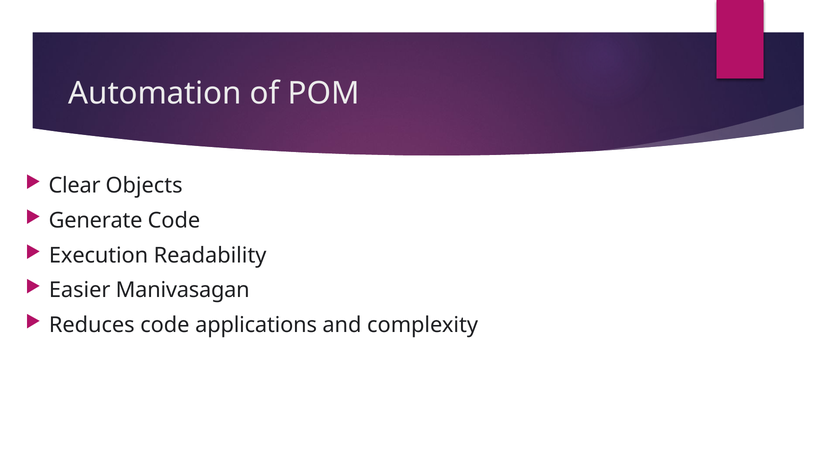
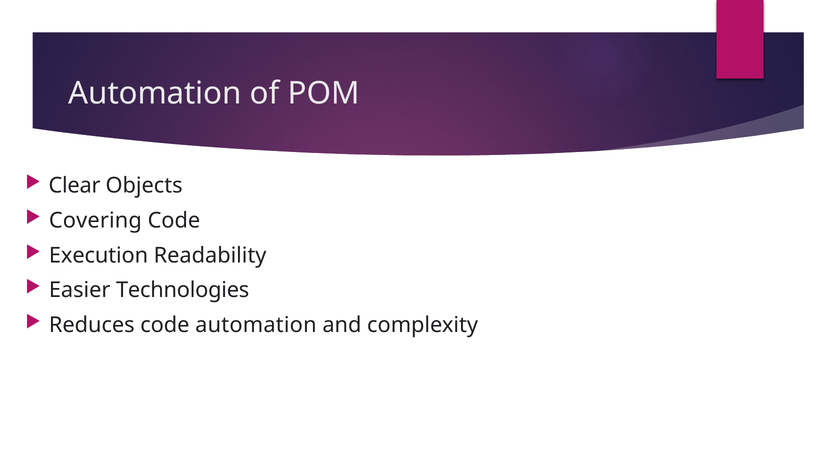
Generate: Generate -> Covering (95, 220)
Manivasagan: Manivasagan -> Technologies (183, 290)
code applications: applications -> automation (256, 325)
